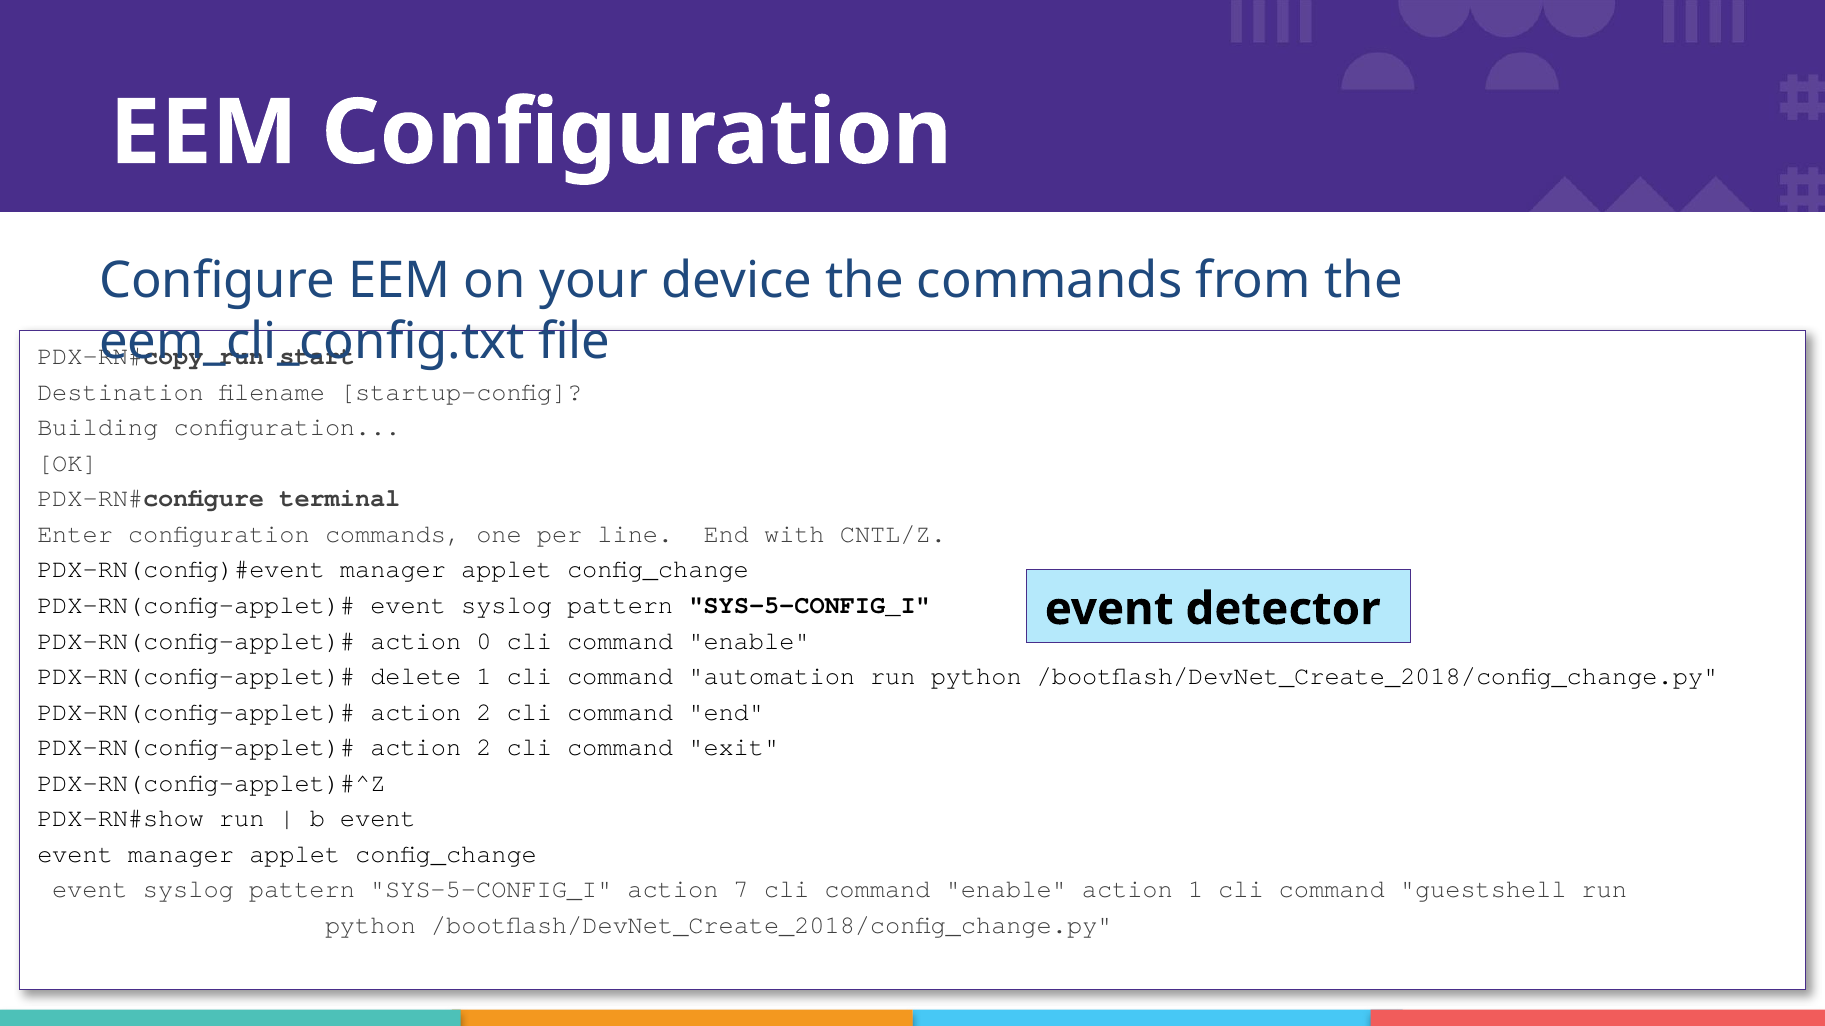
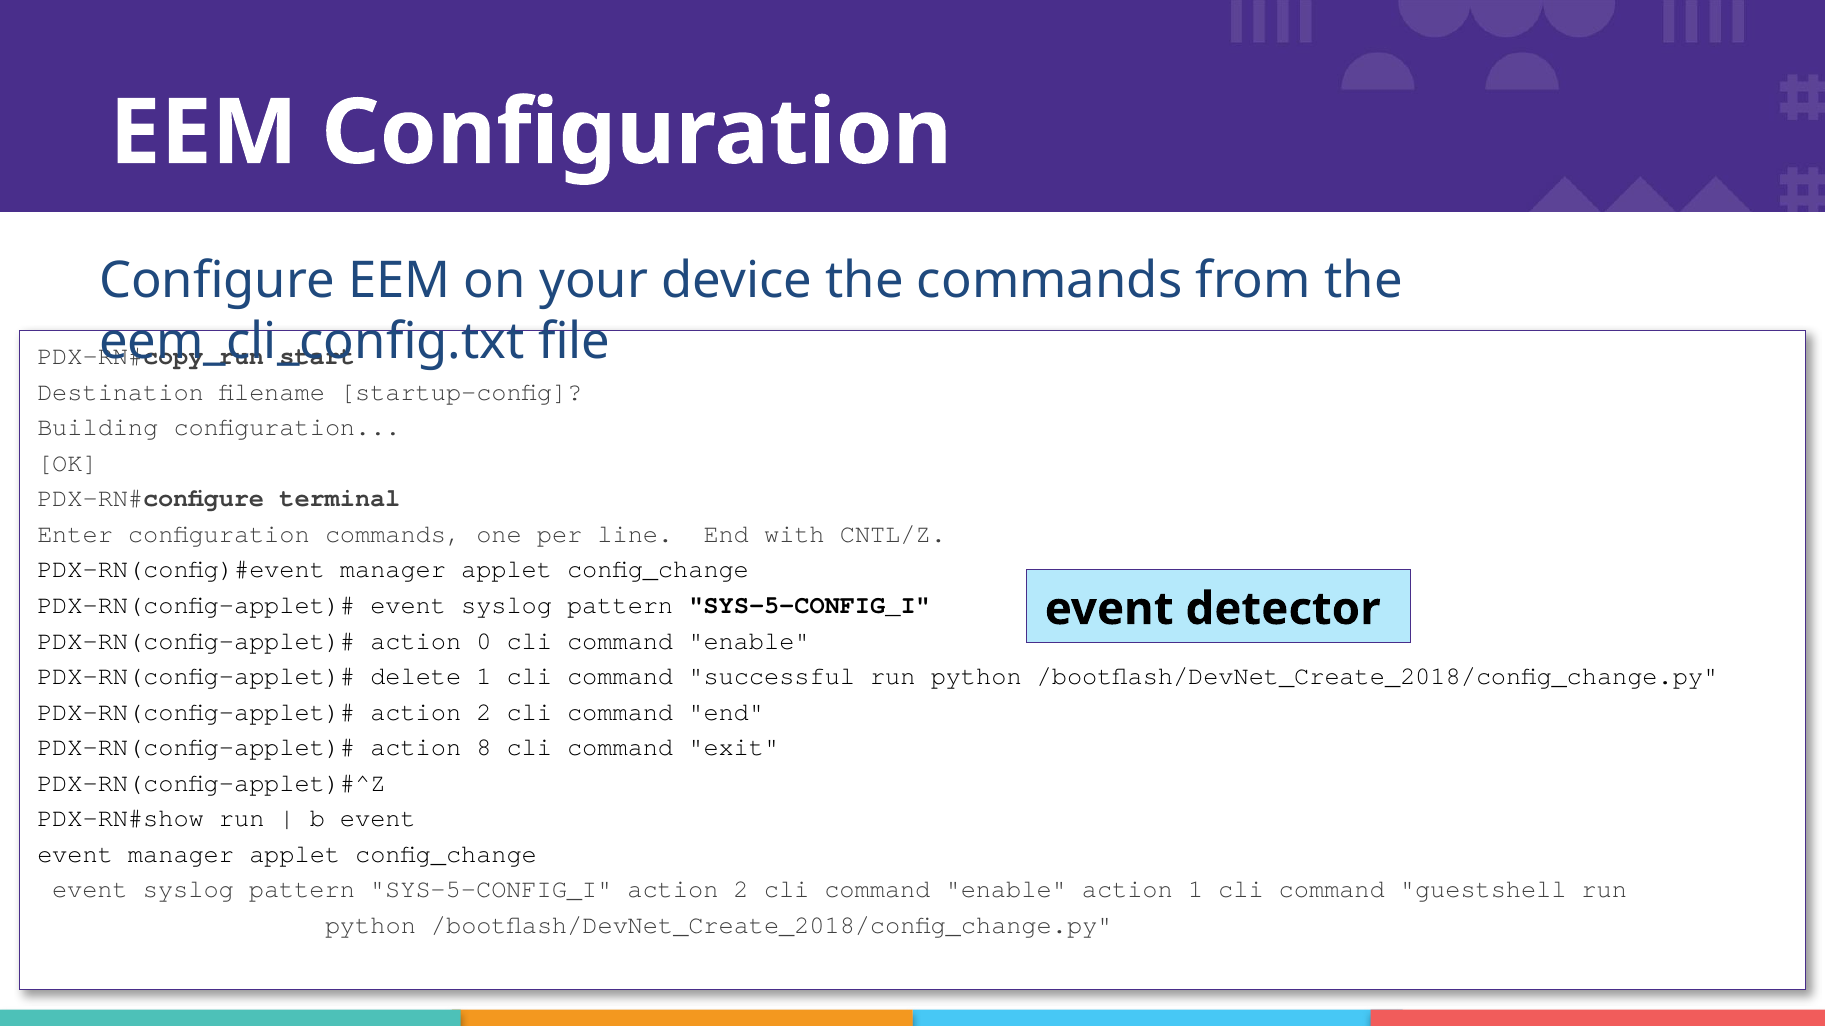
automation: automation -> successful (772, 677)
2: 2 -> 8 (484, 748)
SYS-5-CONFIG_I action 7: 7 -> 2 (741, 890)
